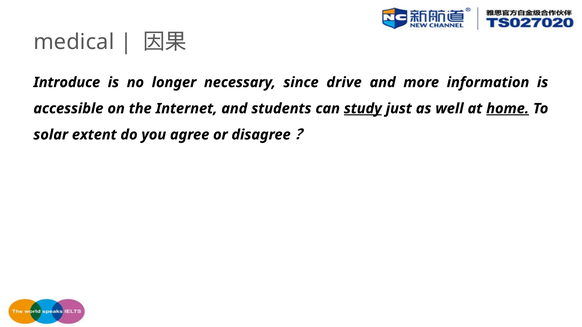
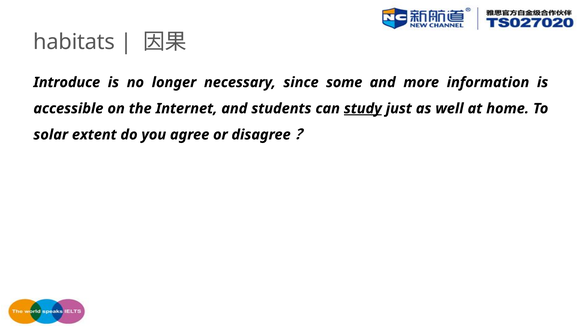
medical: medical -> habitats (74, 42)
drive: drive -> some (344, 82)
home underline: present -> none (508, 109)
